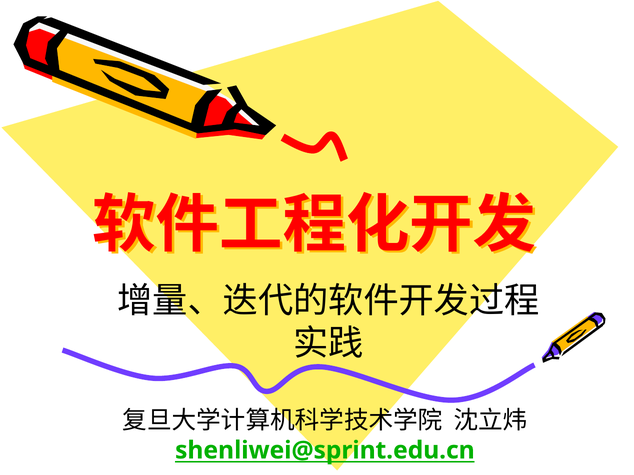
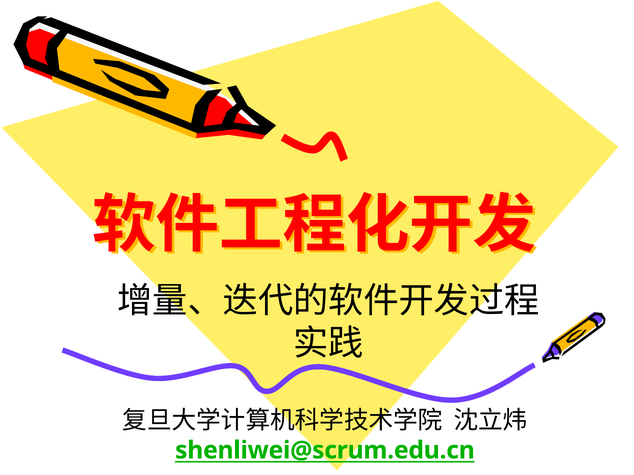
shenliwei@sprint.edu.cn: shenliwei@sprint.edu.cn -> shenliwei@scrum.edu.cn (325, 451)
